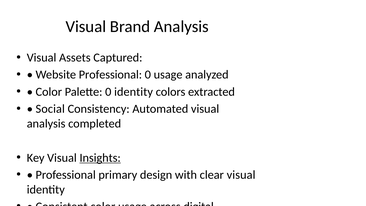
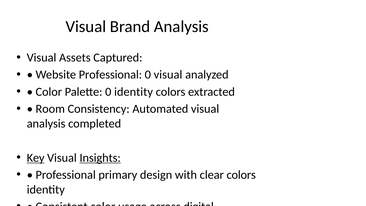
0 usage: usage -> visual (168, 75)
Social: Social -> Room (50, 109)
Key underline: none -> present (36, 158)
clear visual: visual -> colors (241, 175)
